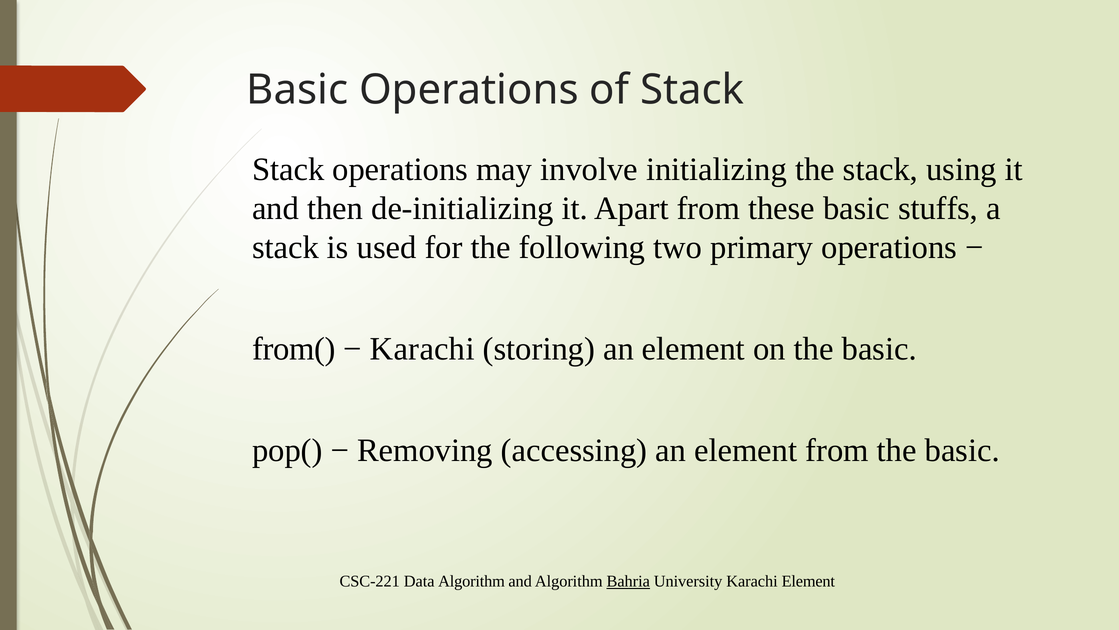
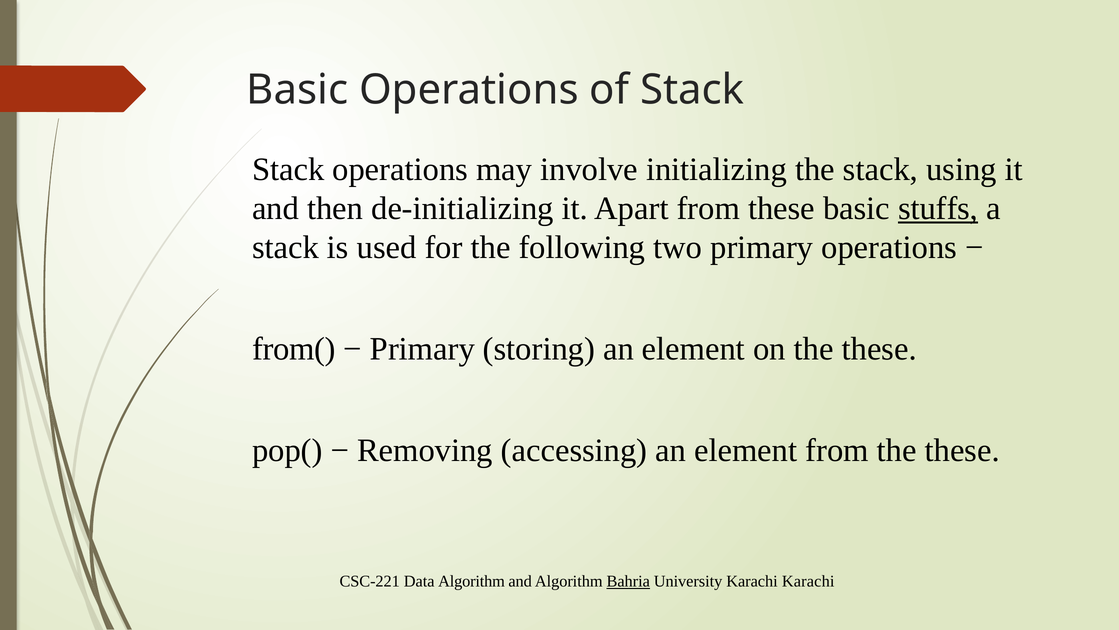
stuffs underline: none -> present (938, 208)
Karachi: Karachi -> Primary (422, 349)
on the basic: basic -> these (879, 349)
from the basic: basic -> these (962, 450)
Karachi Element: Element -> Karachi (808, 581)
